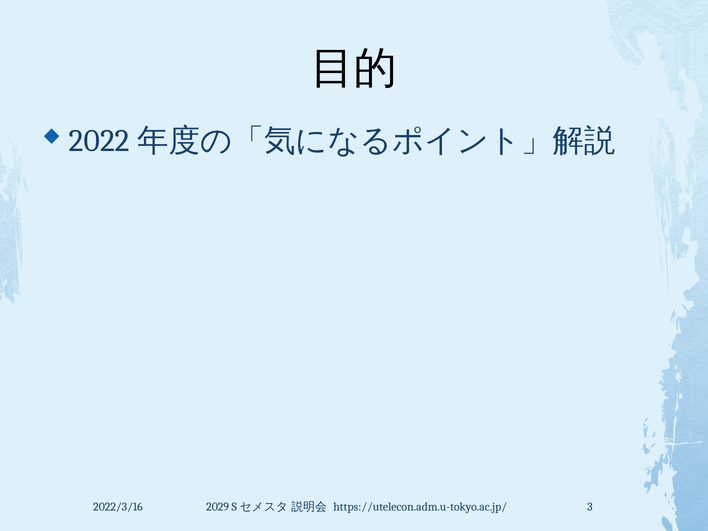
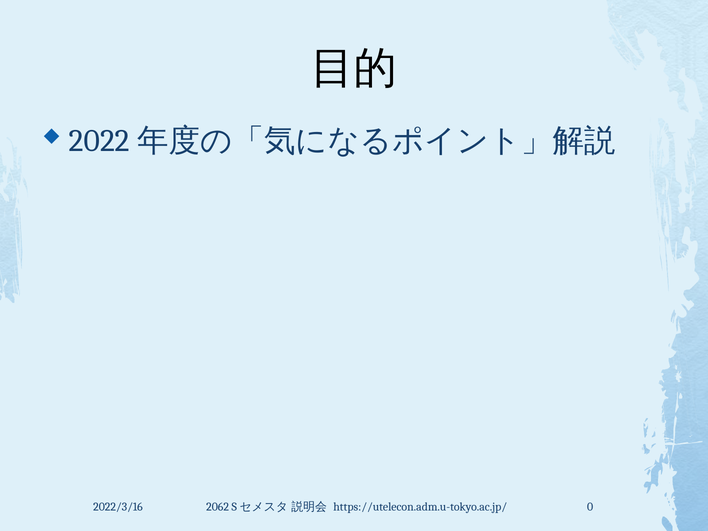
2029: 2029 -> 2062 (218, 507)
3: 3 -> 0 (590, 507)
